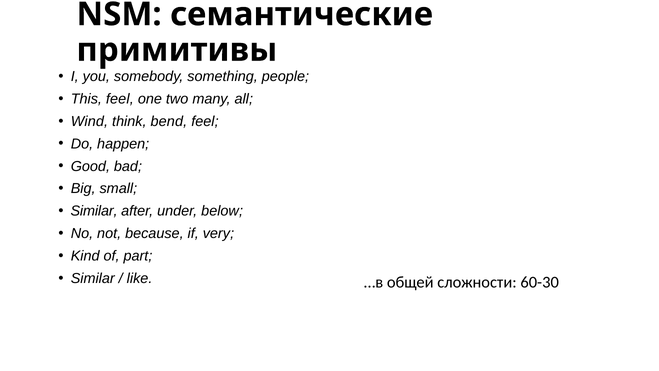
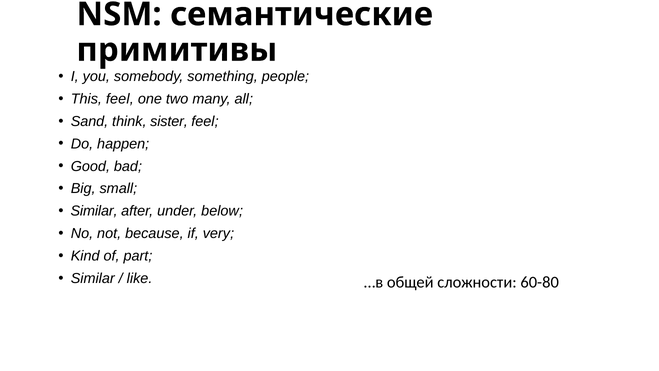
Wind: Wind -> Sand (89, 121)
bend: bend -> sister (169, 121)
60-30: 60-30 -> 60-80 (540, 282)
